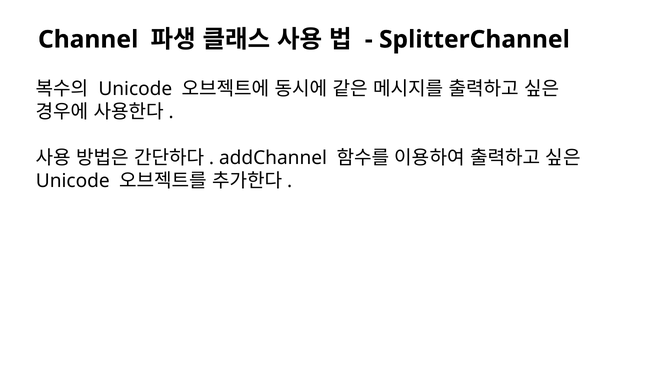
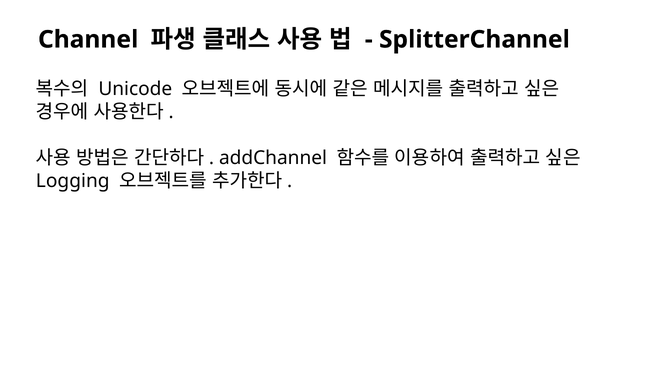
Unicode: Unicode -> Logging (73, 181)
